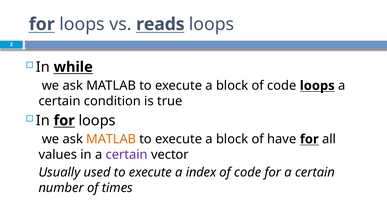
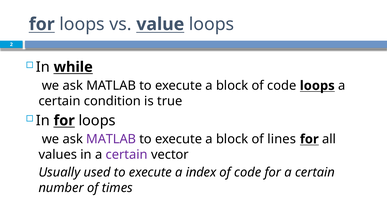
reads: reads -> value (160, 24)
MATLAB colour: orange -> purple (111, 139)
have: have -> lines (282, 139)
